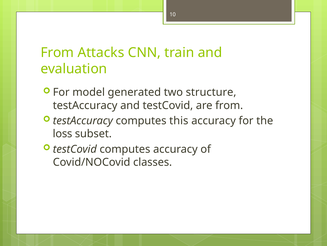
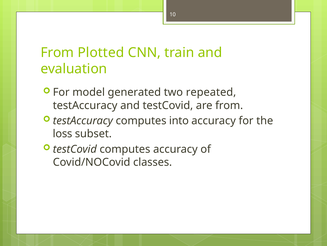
Attacks: Attacks -> Plotted (101, 52)
structure: structure -> repeated (211, 92)
this: this -> into (179, 120)
